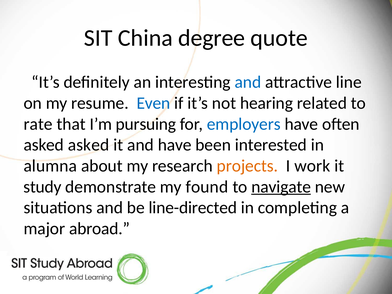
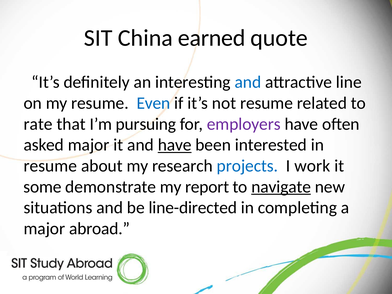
degree: degree -> earned (212, 38)
not hearing: hearing -> resume (267, 103)
employers colour: blue -> purple (244, 124)
asked asked: asked -> major (89, 145)
have underline: none -> present (175, 145)
alumna: alumna -> resume (50, 166)
projects colour: orange -> blue (247, 166)
study: study -> some (42, 187)
found: found -> report (207, 187)
